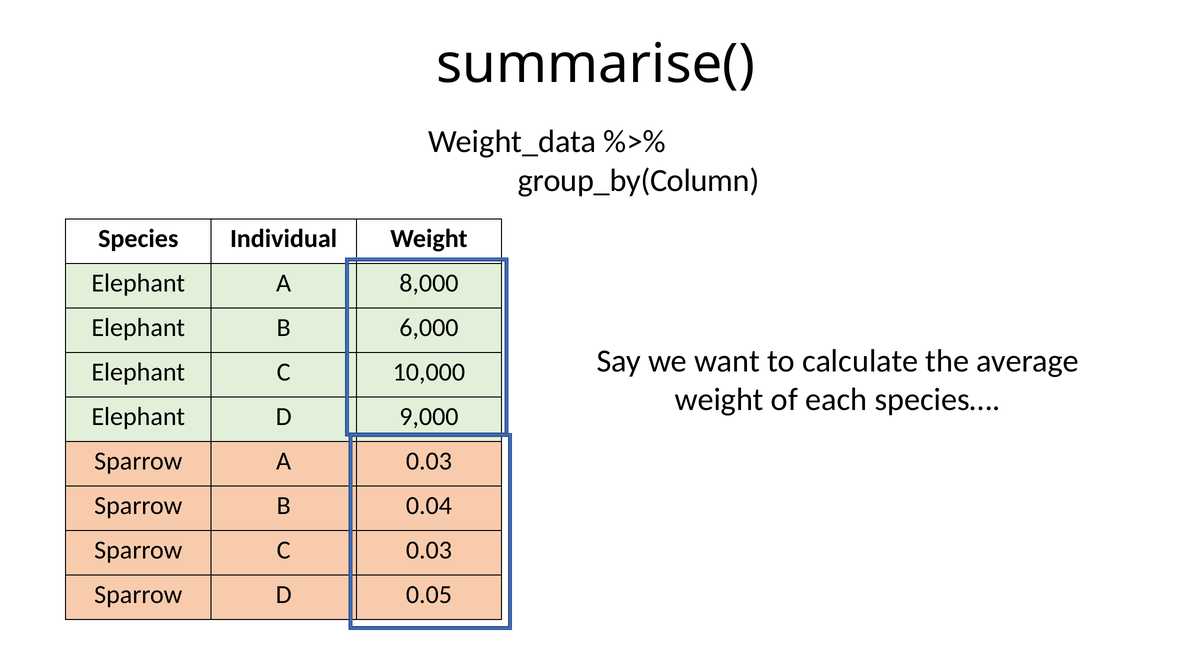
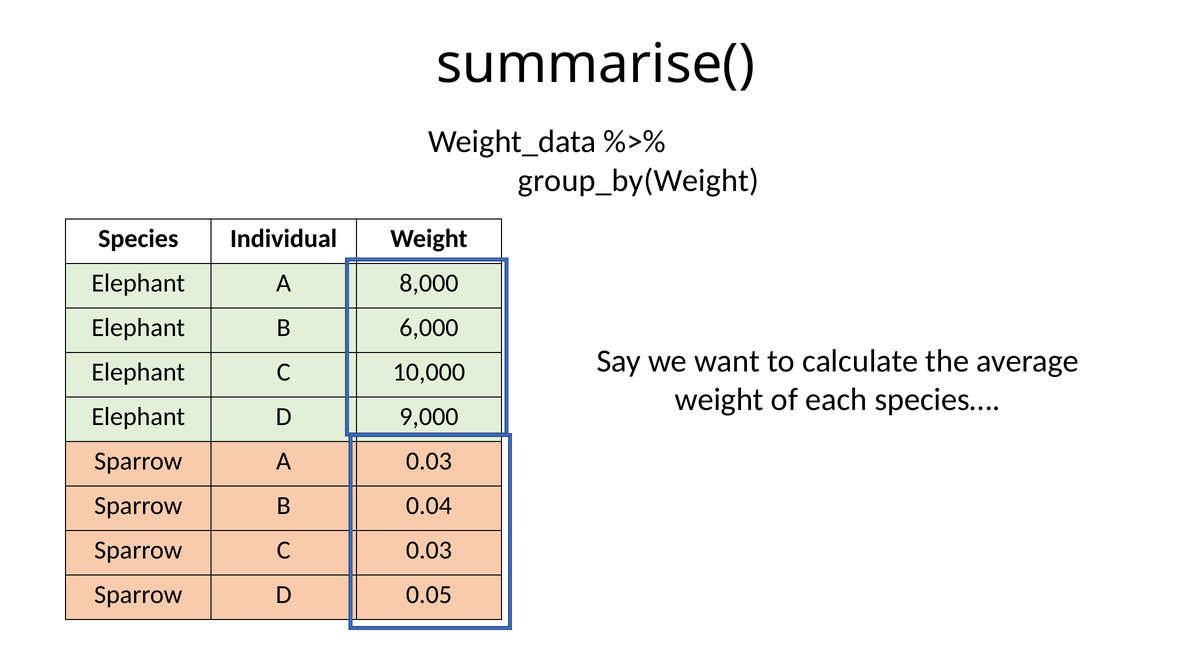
group_by(Column: group_by(Column -> group_by(Weight (638, 181)
